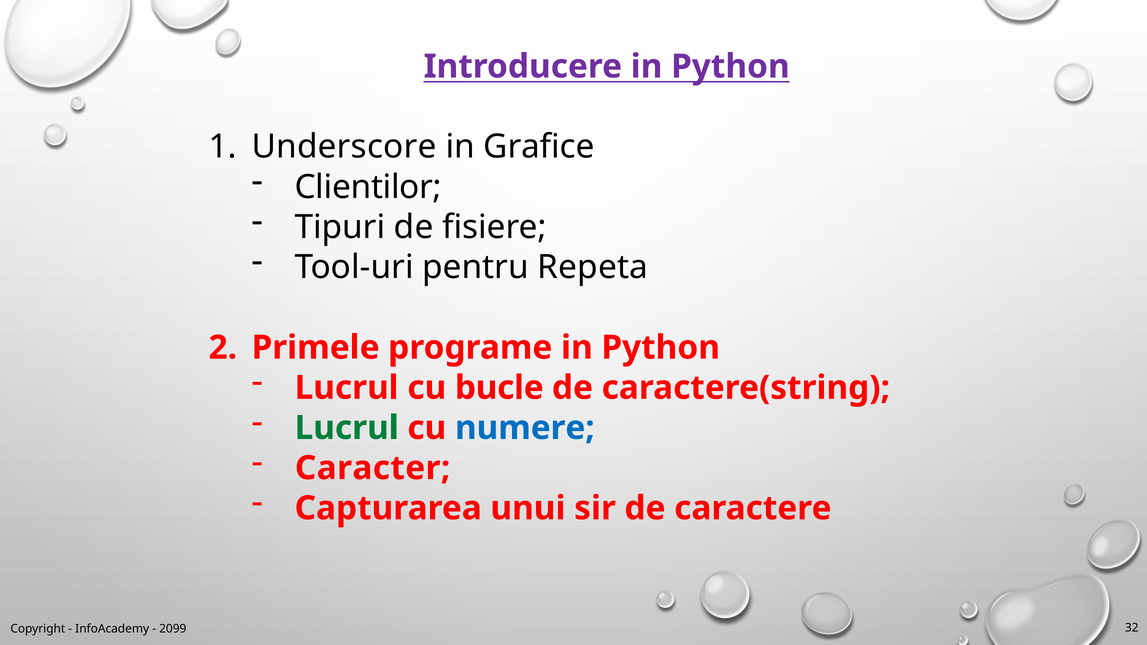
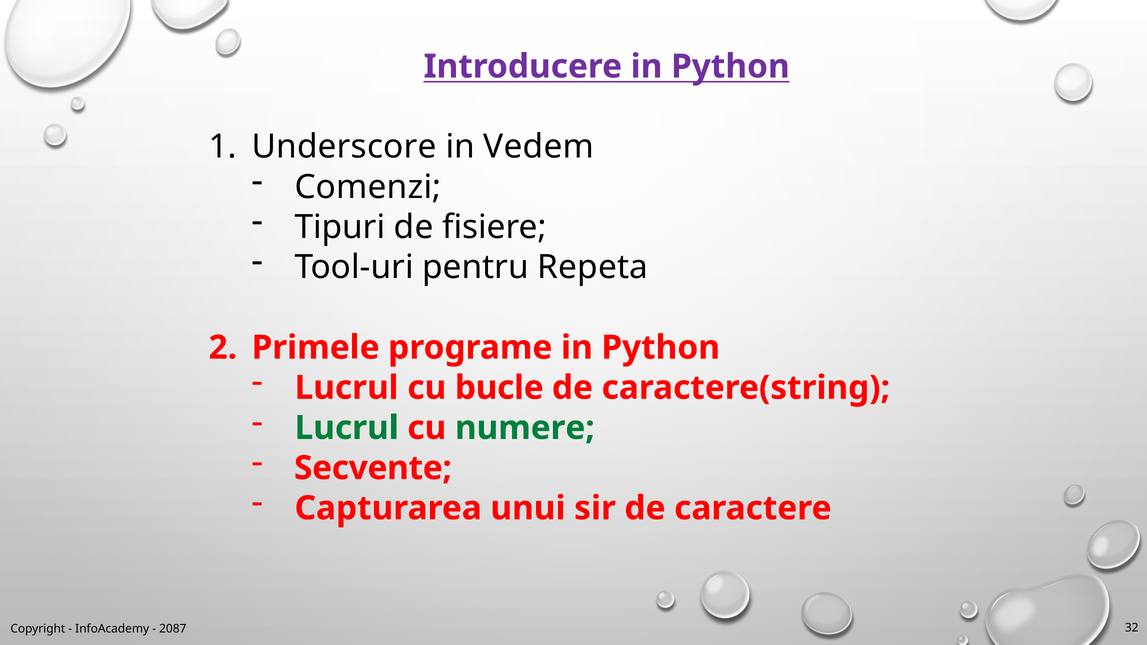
Grafice: Grafice -> Vedem (539, 147)
Clientilor: Clientilor -> Comenzi (368, 187)
numere colour: blue -> green (525, 428)
Caracter: Caracter -> Secvente (373, 468)
2099: 2099 -> 2087 (173, 629)
